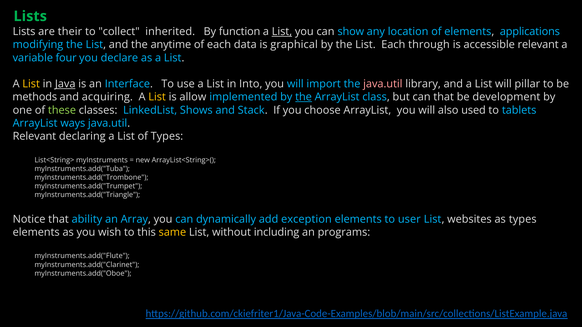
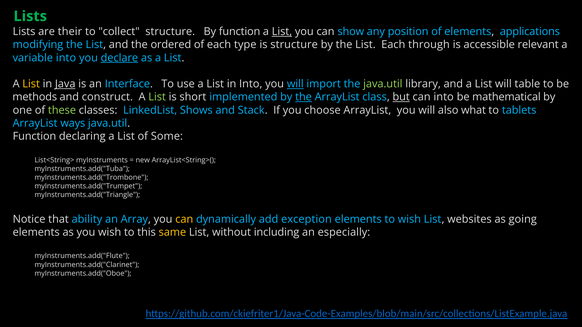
collect inherited: inherited -> structure (170, 32)
location: location -> position (408, 32)
anytime: anytime -> ordered (171, 45)
data: data -> type (245, 45)
is graphical: graphical -> structure (294, 45)
variable four: four -> into (66, 58)
declare underline: none -> present (119, 58)
will underline: none -> present (295, 84)
java.util colour: pink -> light green (383, 84)
pillar: pillar -> table (527, 84)
acquiring: acquiring -> construct (107, 97)
List colour: yellow -> light green (157, 97)
allow: allow -> short (193, 97)
but underline: none -> present (401, 97)
can that: that -> into (444, 97)
development: development -> mathematical (506, 97)
used: used -> what (474, 110)
Relevant: Relevant -> Function (34, 136)
of Types: Types -> Some (167, 136)
can colour: light blue -> yellow (184, 219)
to user: user -> wish (409, 219)
as types: types -> going (523, 219)
programs: programs -> especially (344, 232)
